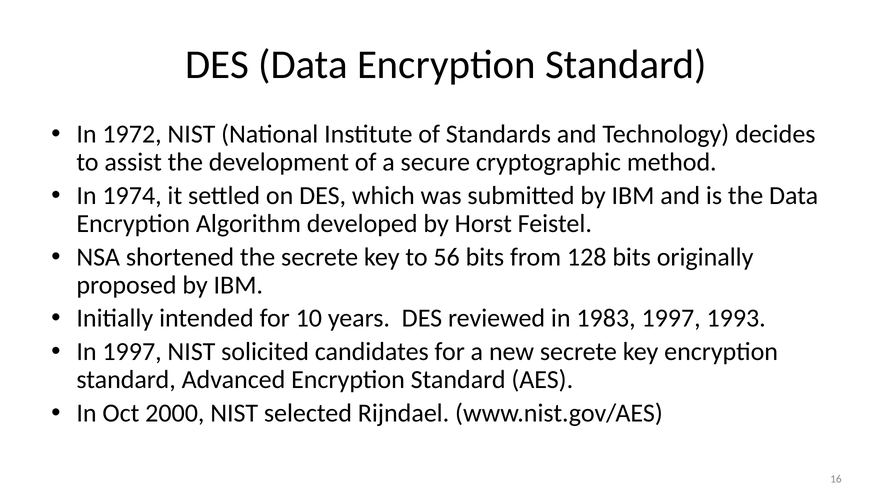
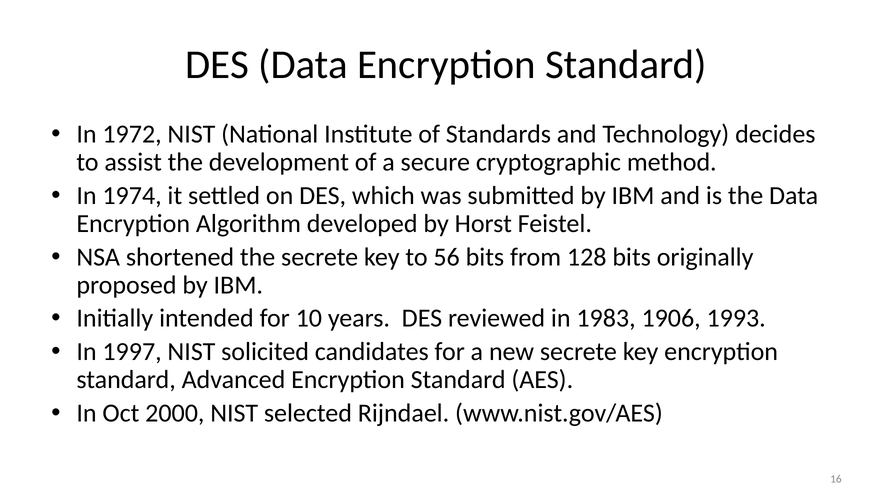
1983 1997: 1997 -> 1906 (671, 319)
